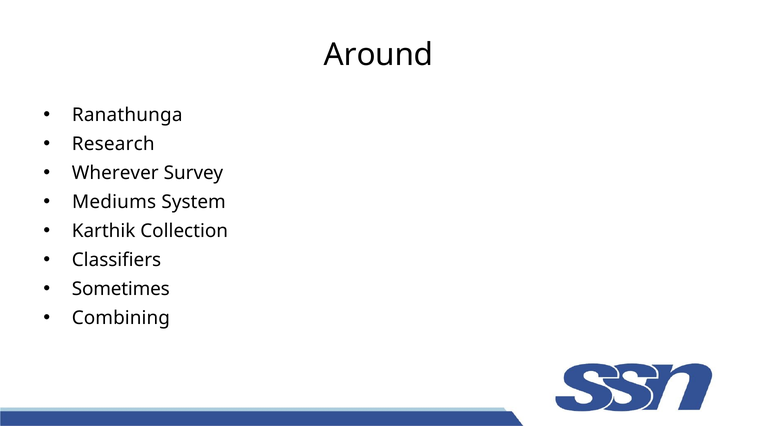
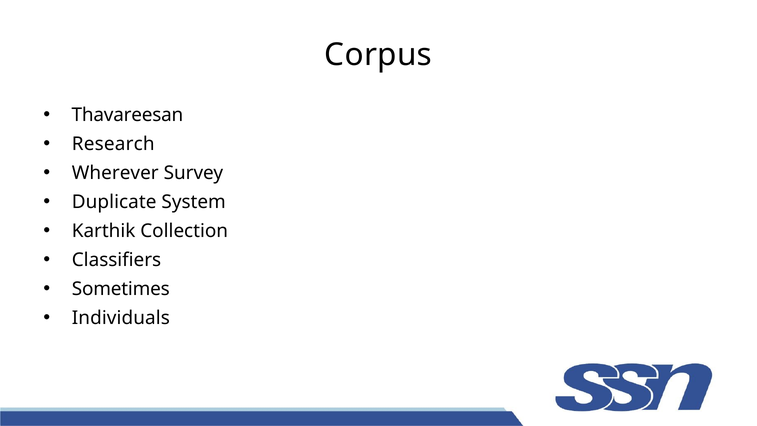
Around: Around -> Corpus (378, 55)
Ranathunga: Ranathunga -> Thavareesan (127, 115)
Mediums: Mediums -> Duplicate (114, 202)
Combining: Combining -> Individuals (121, 318)
